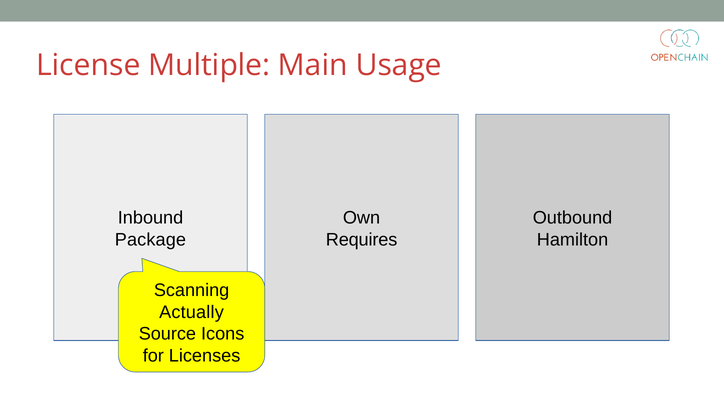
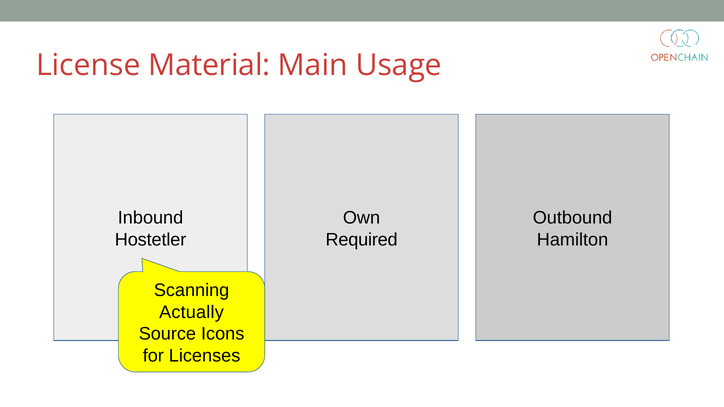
Multiple: Multiple -> Material (209, 65)
Package: Package -> Hostetler (151, 240)
Requires: Requires -> Required (362, 240)
